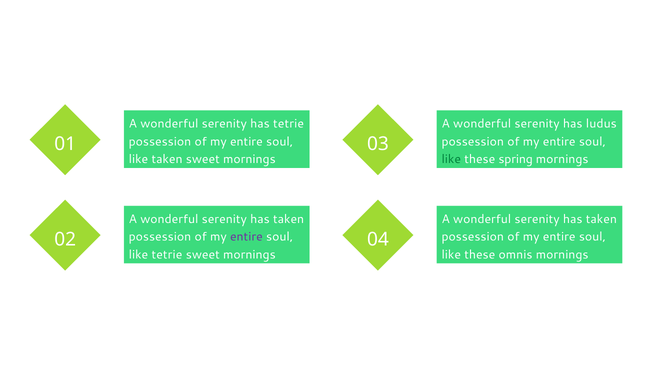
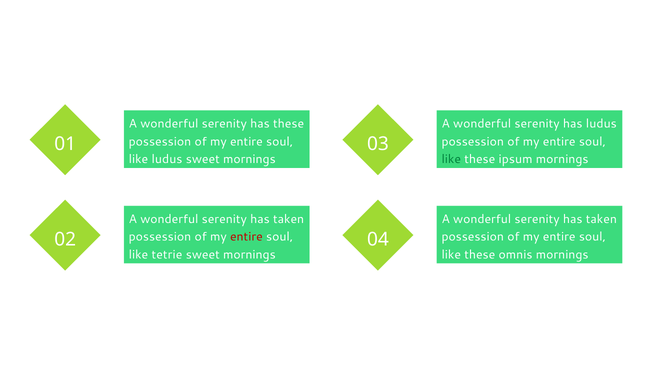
has tetrie: tetrie -> these (289, 124)
like taken: taken -> ludus (167, 159)
spring: spring -> ipsum (516, 159)
entire colour: purple -> red (246, 237)
